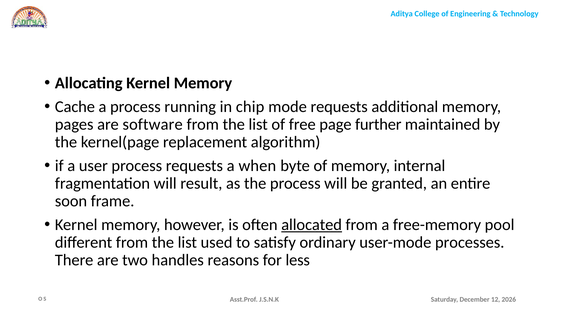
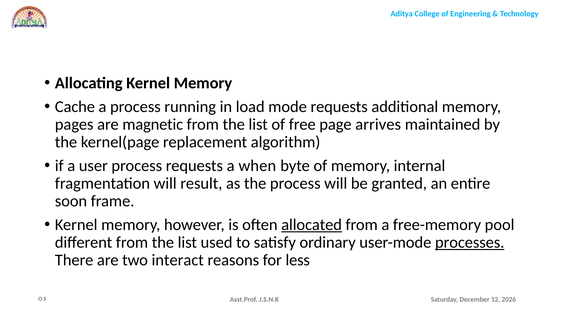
chip: chip -> load (250, 107)
software: software -> magnetic (153, 124)
further: further -> arrives (378, 124)
processes underline: none -> present (470, 242)
handles: handles -> interact (178, 260)
